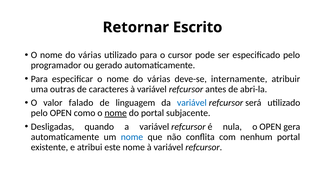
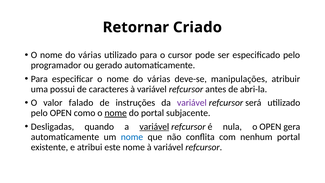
Escrito: Escrito -> Criado (197, 27)
internamente: internamente -> manipulações (239, 79)
outras: outras -> possui (62, 89)
linguagem: linguagem -> instruções (135, 103)
variável colour: blue -> purple (192, 103)
variável underline: none -> present (154, 127)
